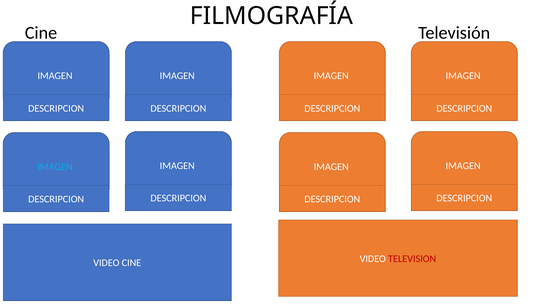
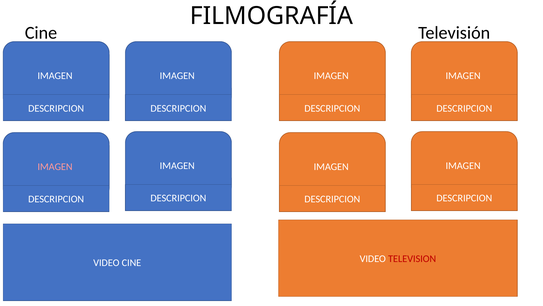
IMAGEN colour: light blue -> pink (55, 166)
